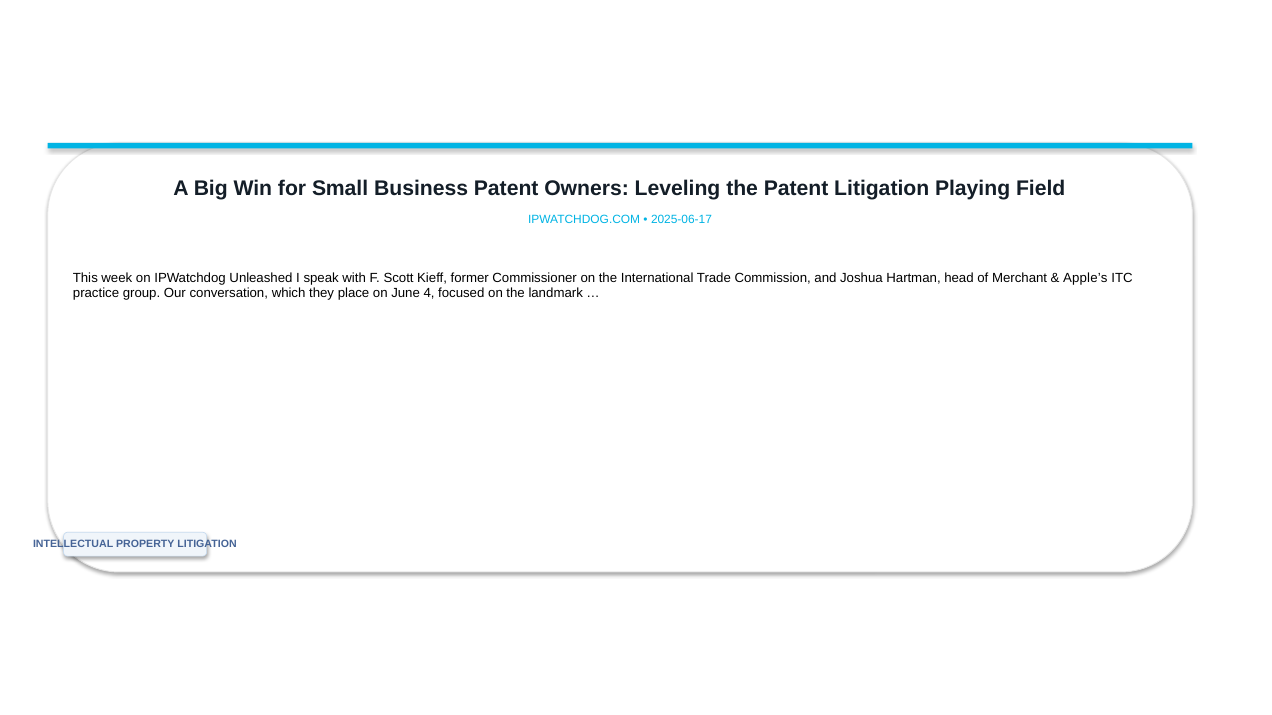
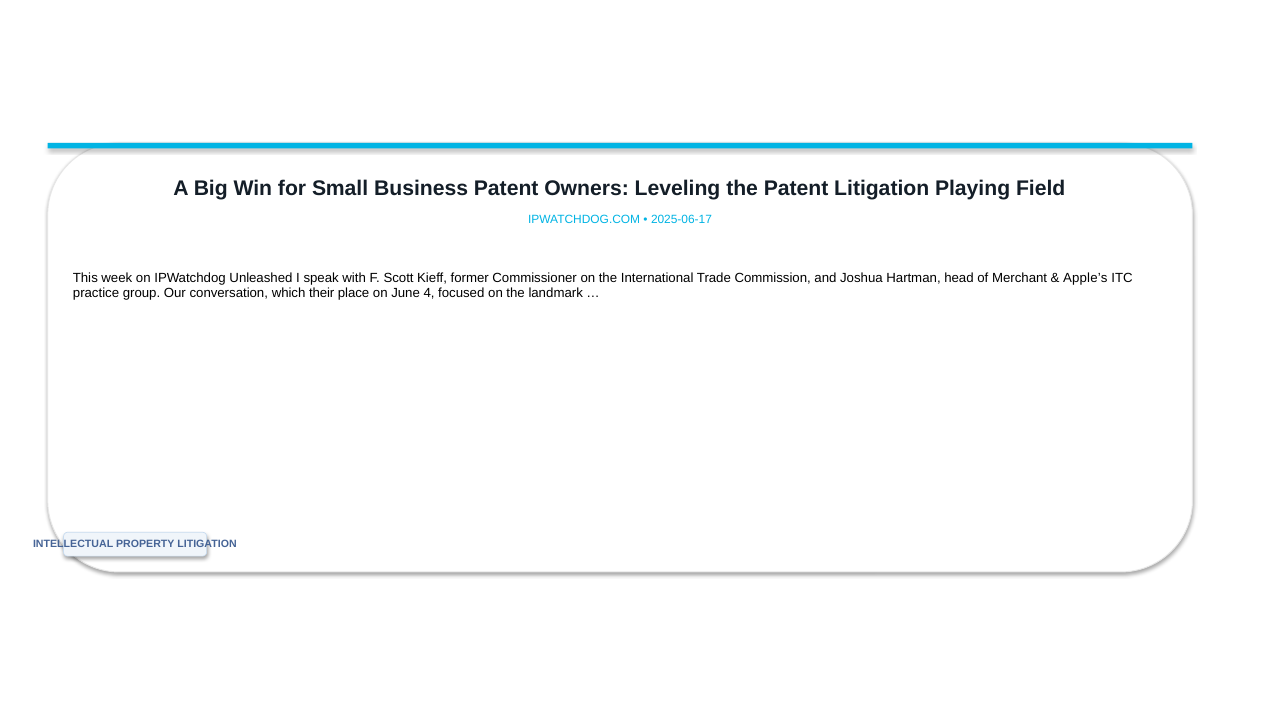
they: they -> their (322, 294)
